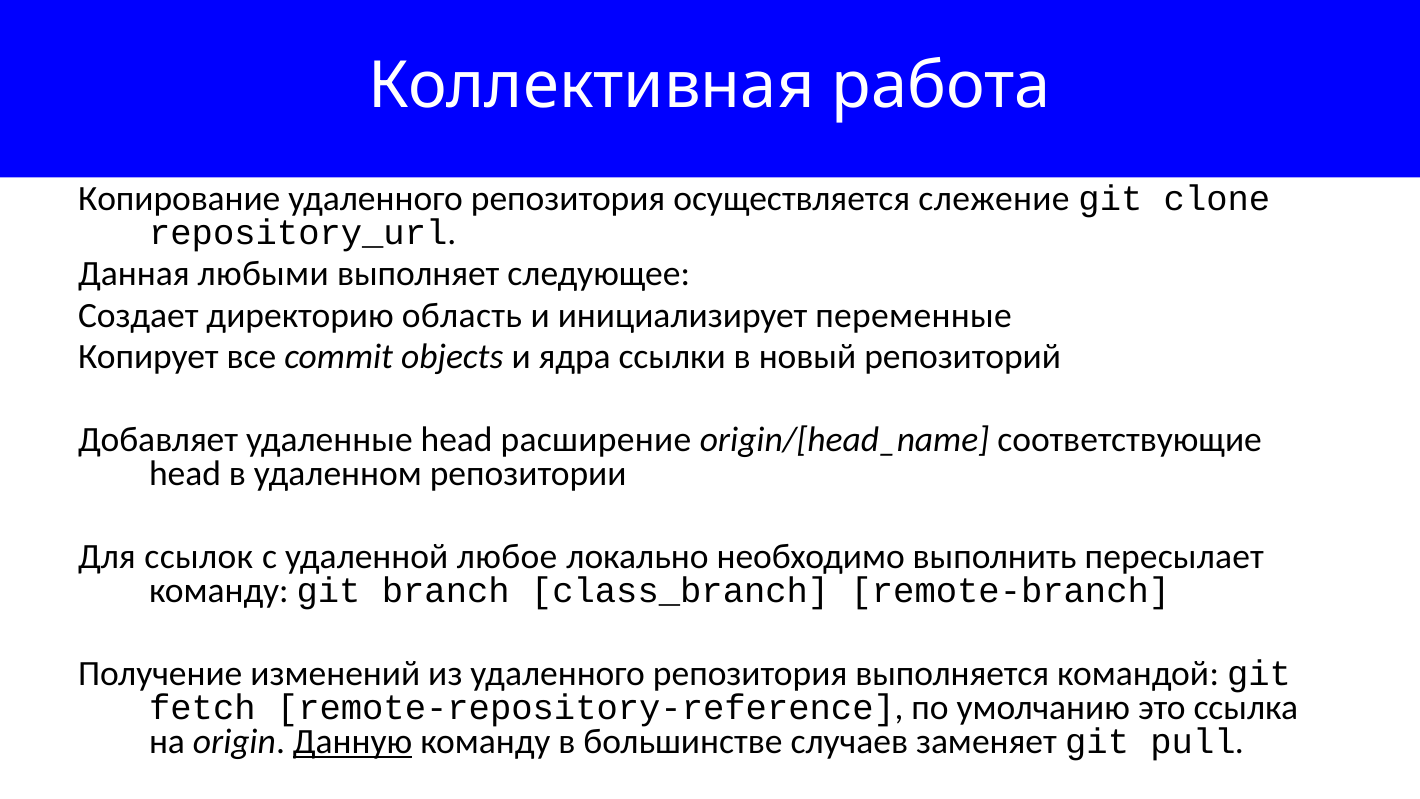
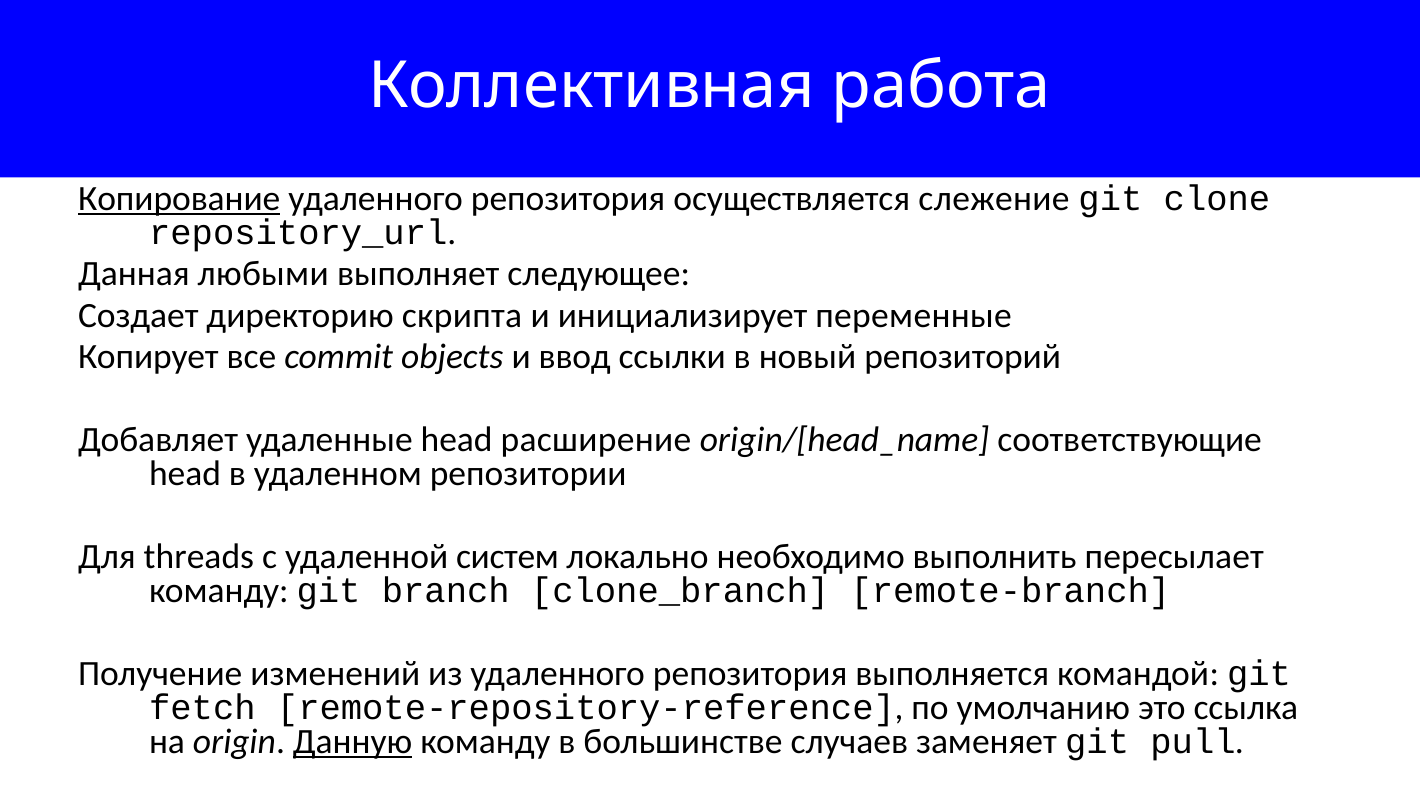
Копирование underline: none -> present (179, 198)
область: область -> скрипта (462, 315)
ядра: ядра -> ввод (575, 357)
ссылок: ссылок -> threads (199, 557)
любое: любое -> систем (507, 557)
class_branch: class_branch -> clone_branch (680, 591)
